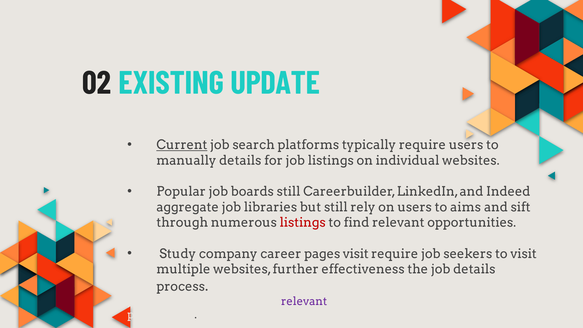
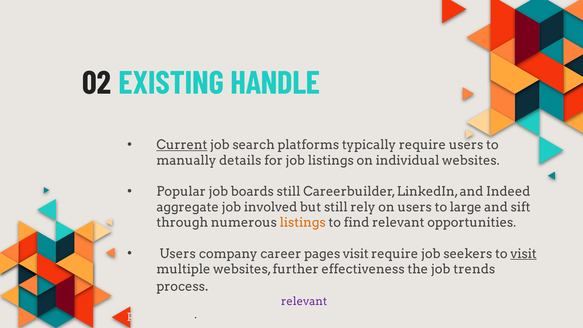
UPDATE: UPDATE -> HANDLE (275, 83)
libraries: libraries -> involved (271, 207)
aims: aims -> large (466, 207)
listings colour: red -> orange (303, 223)
Study: Study -> Users (178, 254)
visit underline: none -> present (524, 254)
job details: details -> trends (474, 269)
